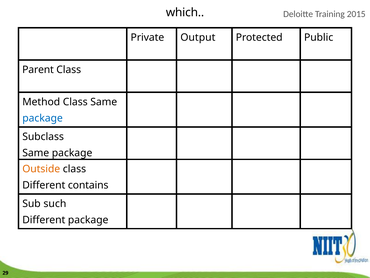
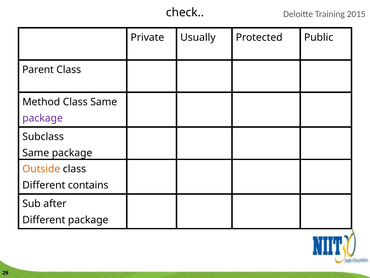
which: which -> check (185, 12)
Output: Output -> Usually (198, 37)
package colour: blue -> purple (43, 118)
such: such -> after (55, 203)
